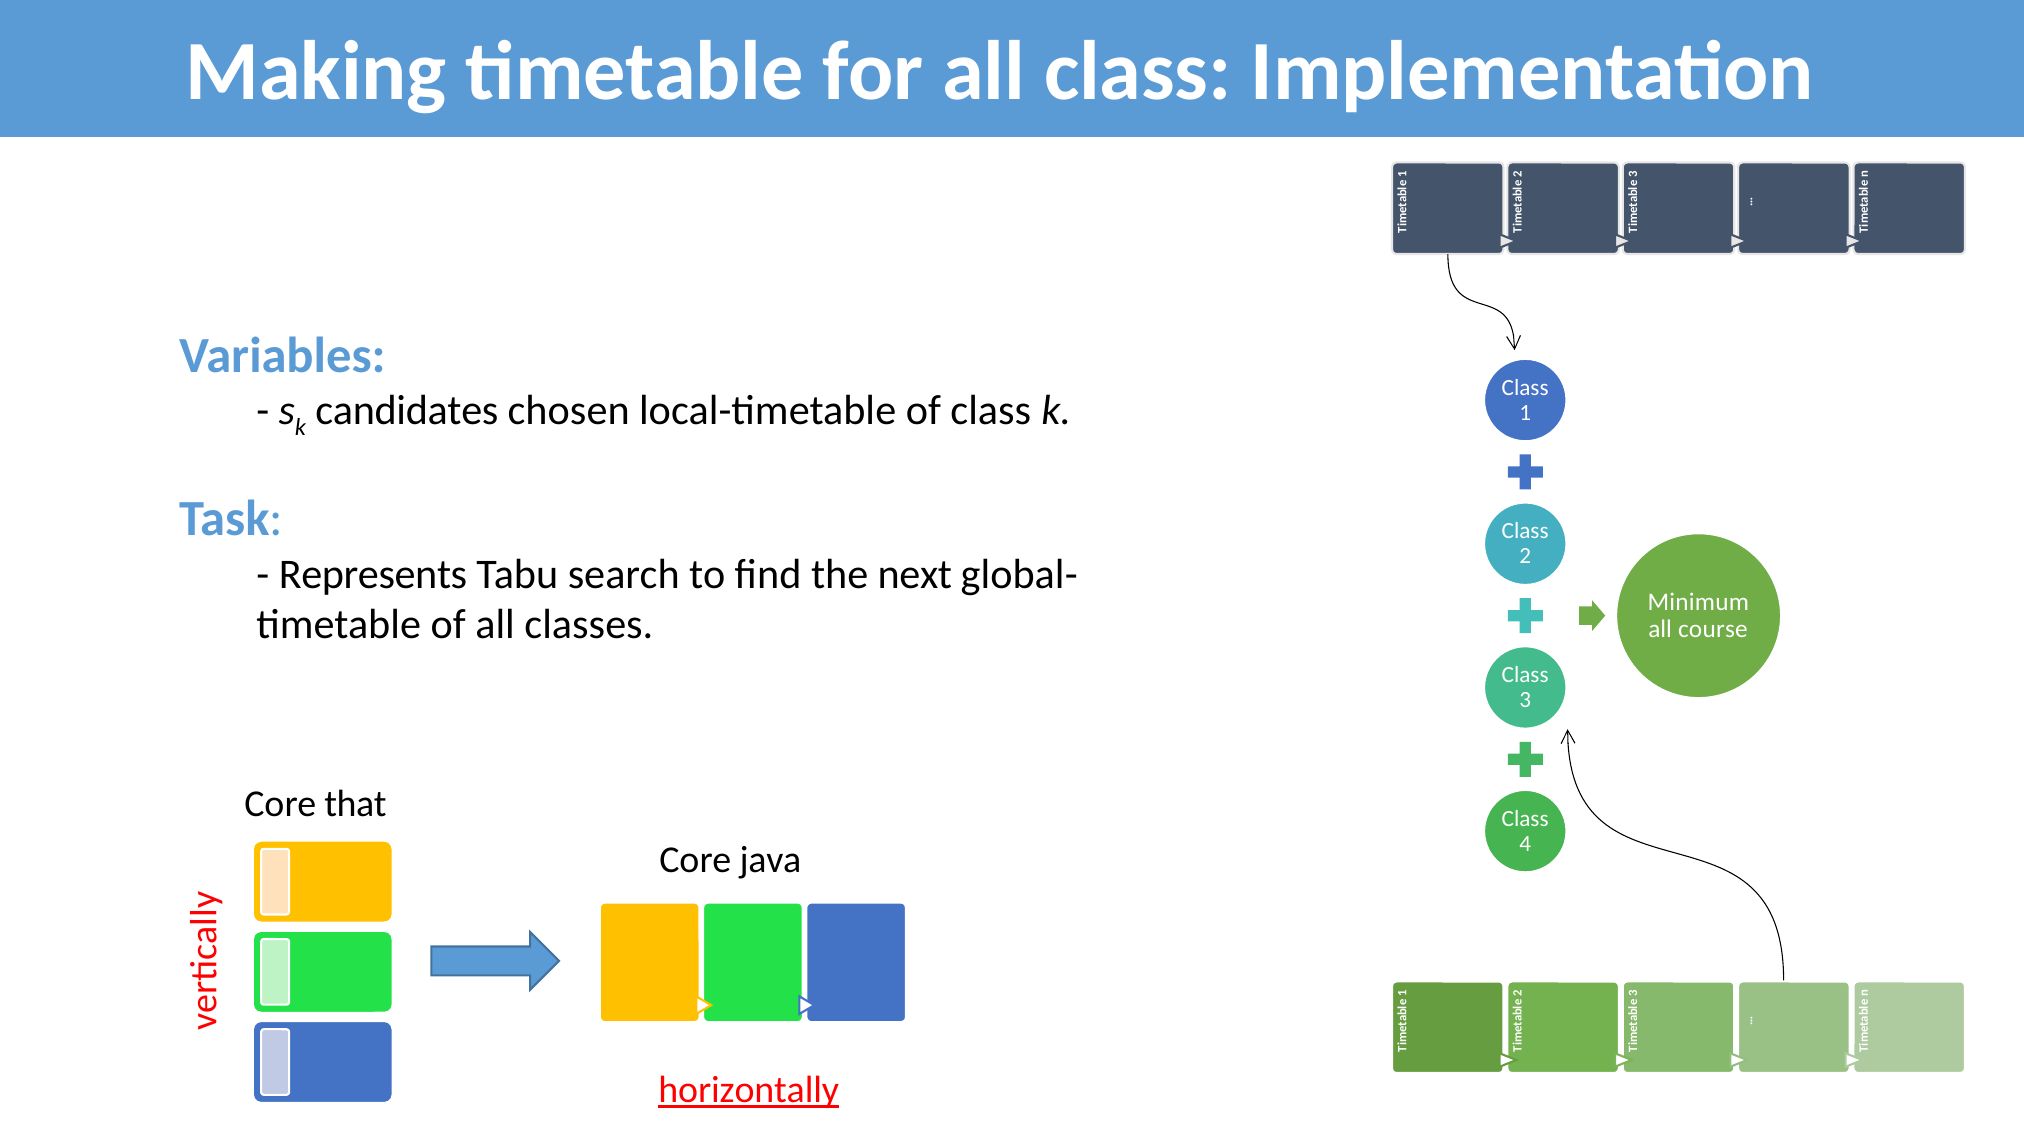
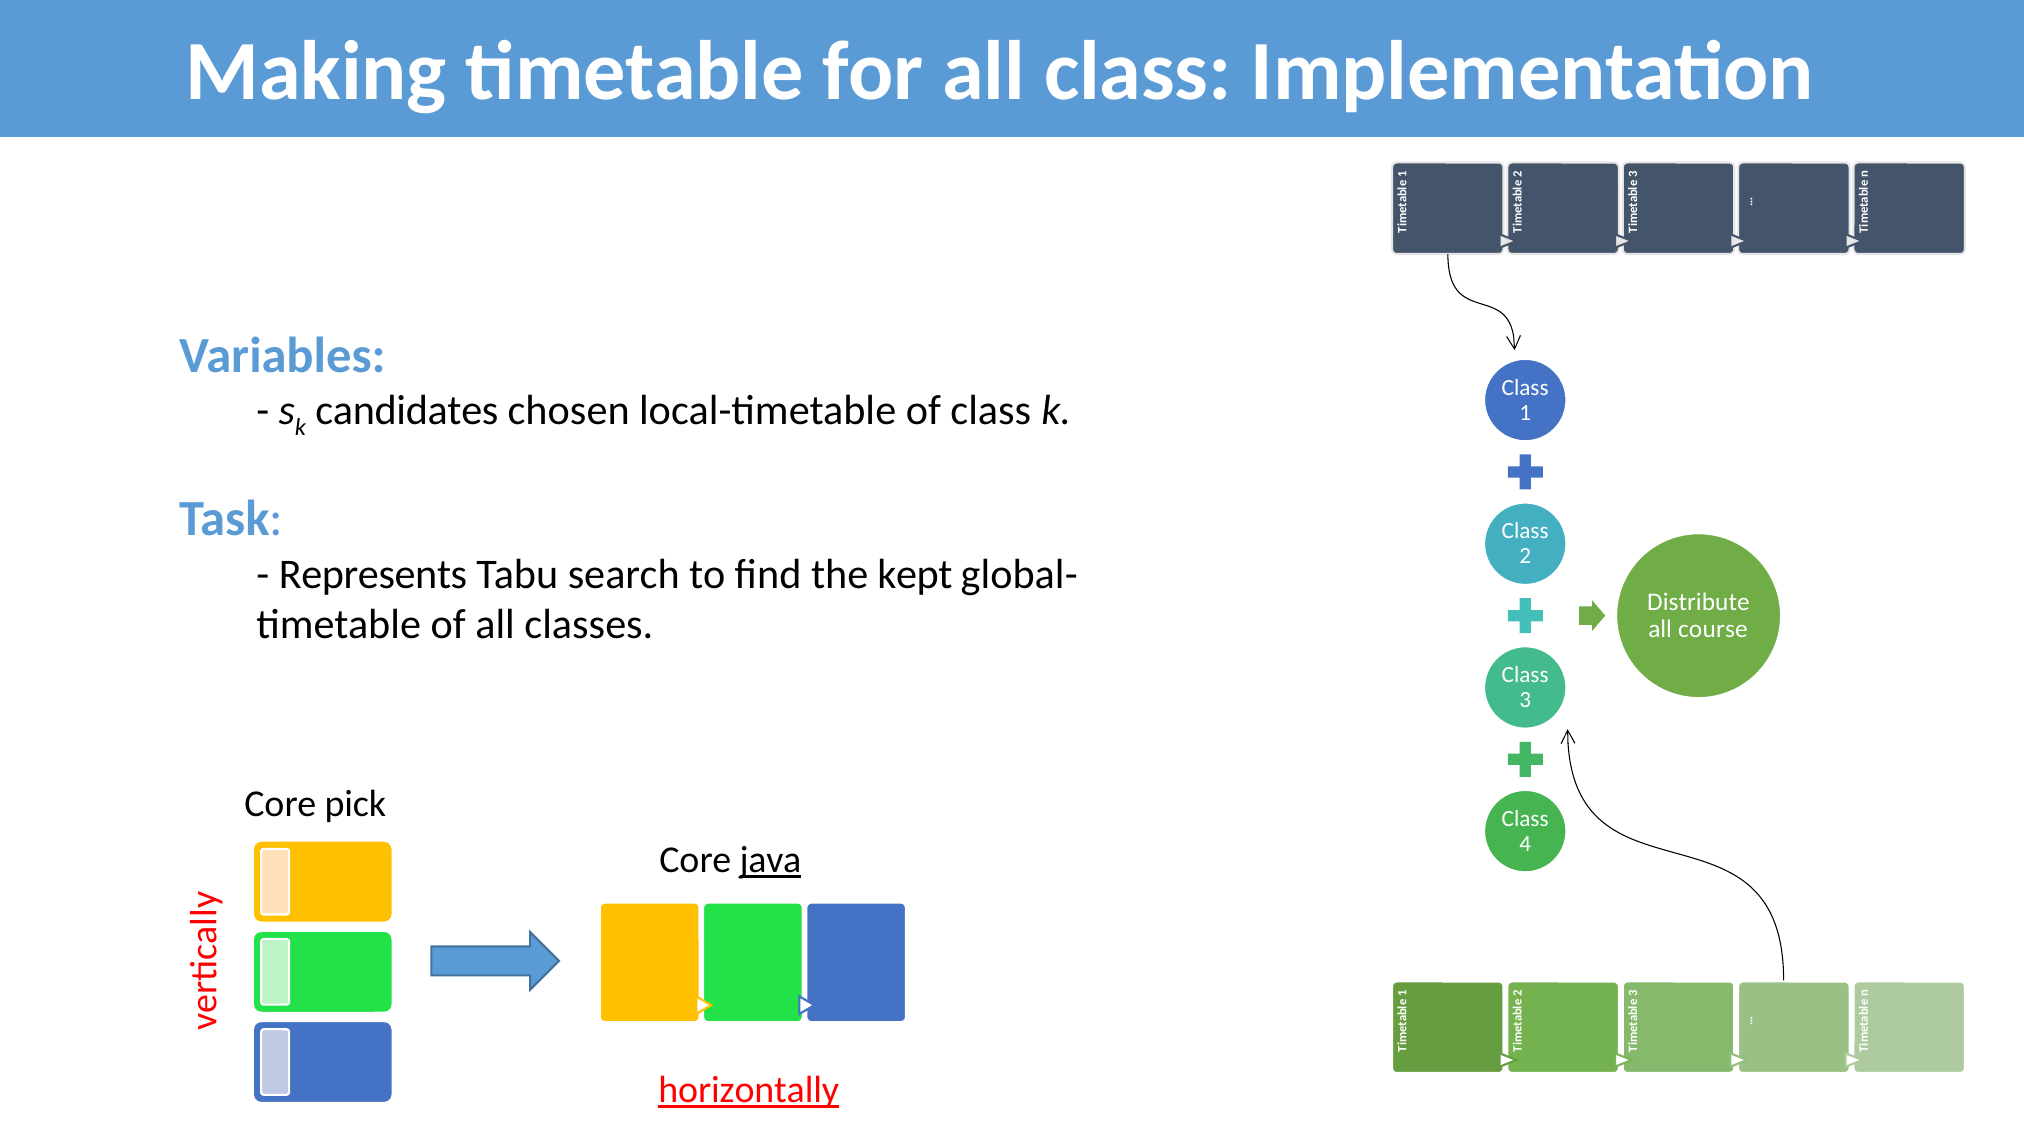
next: next -> kept (915, 575)
Minimum: Minimum -> Distribute (1698, 602)
that: that -> pick (355, 805)
java underline: none -> present (770, 860)
